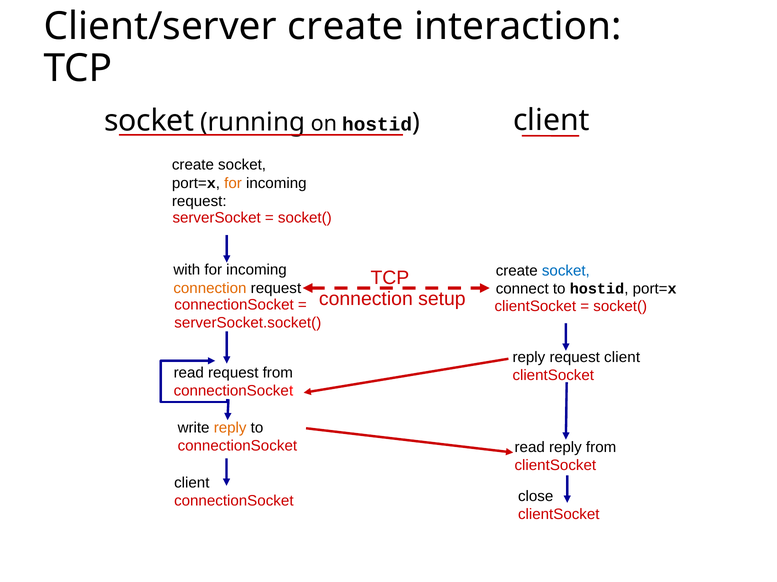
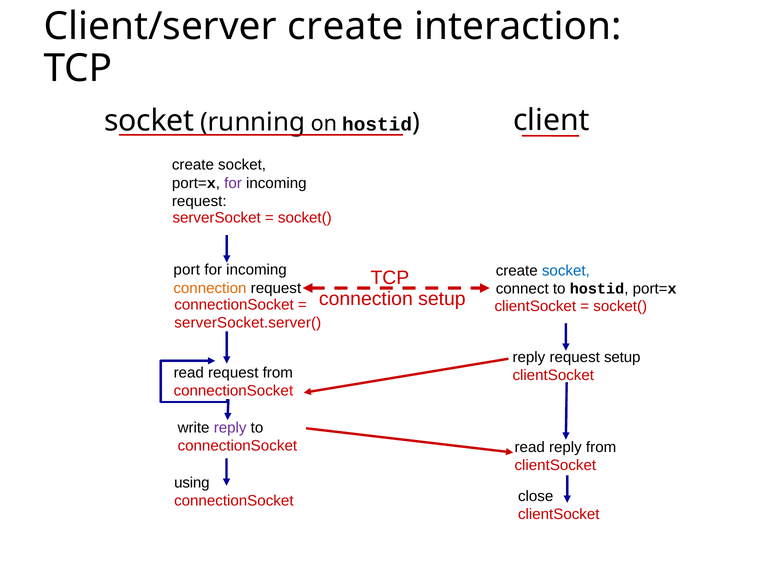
for colour: orange -> purple (233, 183)
with: with -> port (187, 270)
serverSocket.socket(: serverSocket.socket( -> serverSocket.server( (248, 323)
request client: client -> setup (622, 358)
reply colour: orange -> purple (230, 428)
client: client -> using (192, 483)
